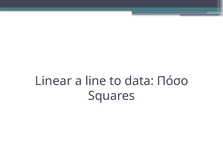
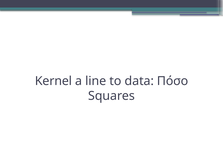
Linear: Linear -> Kernel (53, 81)
